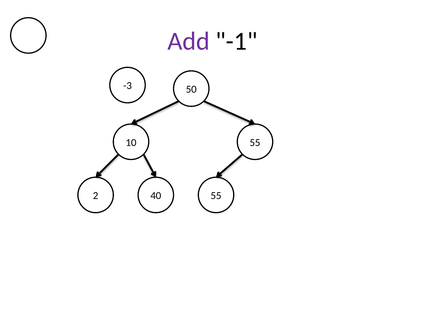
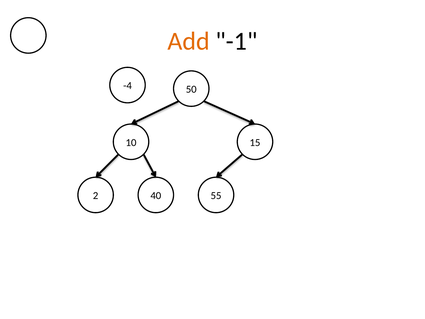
Add colour: purple -> orange (189, 41)
-3: -3 -> -4 (128, 86)
10 55: 55 -> 15 (255, 142)
